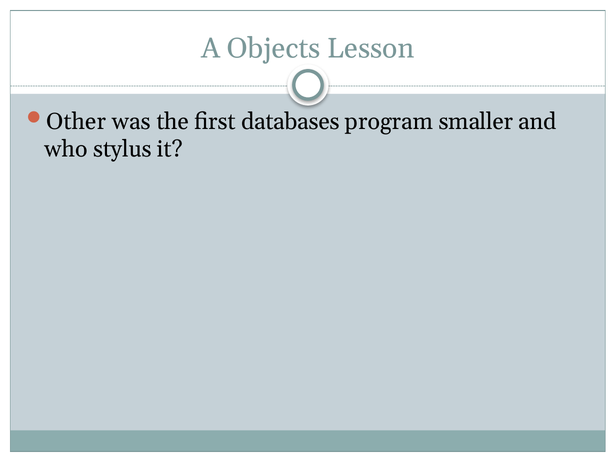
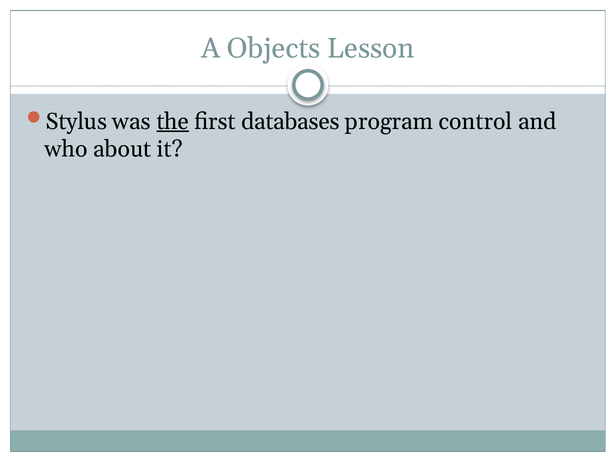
Other: Other -> Stylus (76, 121)
the underline: none -> present (173, 121)
smaller: smaller -> control (476, 121)
stylus: stylus -> about (122, 149)
